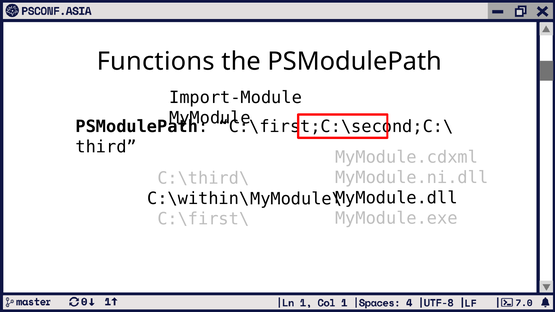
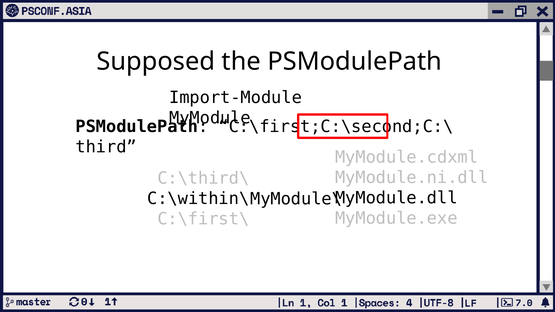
Functions: Functions -> Supposed (156, 61)
